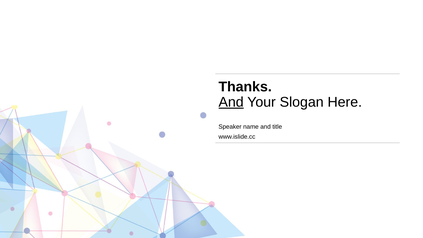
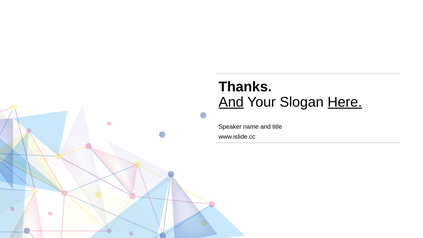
Here underline: none -> present (345, 102)
